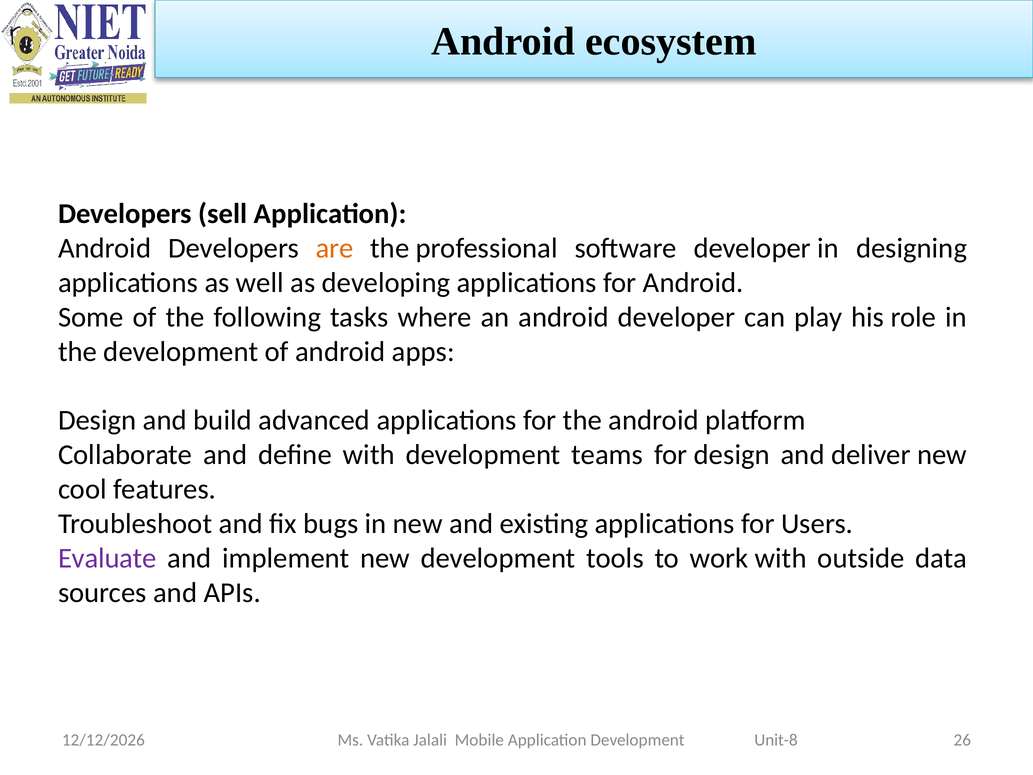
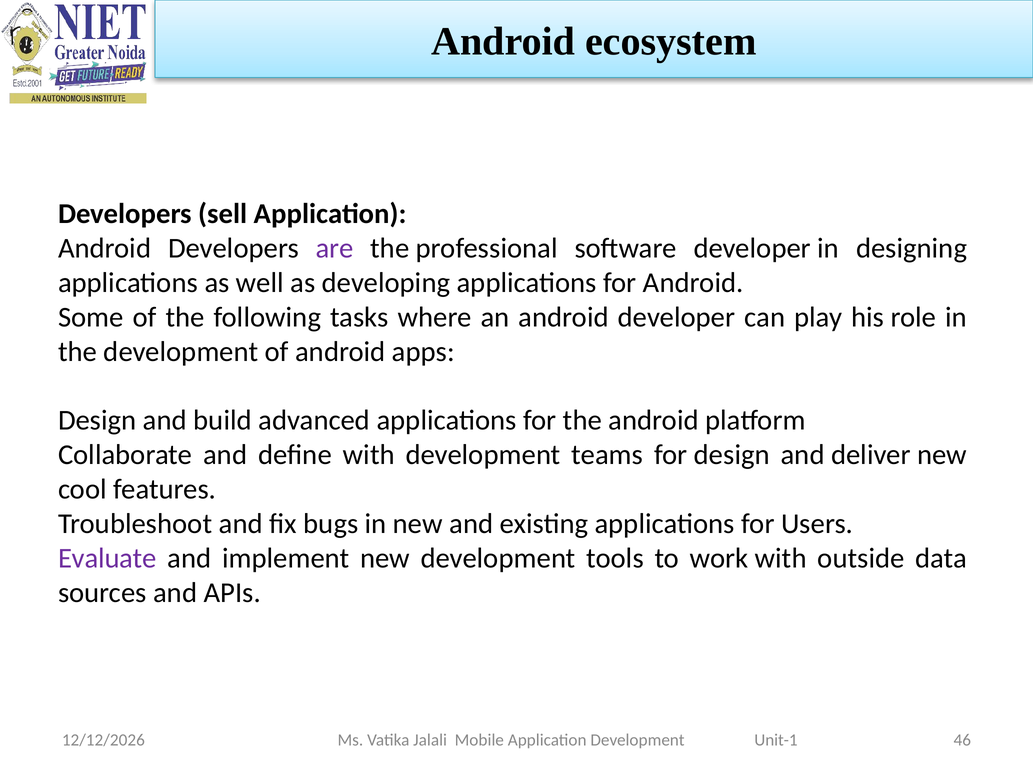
are colour: orange -> purple (335, 248)
26: 26 -> 46 (962, 740)
Unit-8: Unit-8 -> Unit-1 (776, 740)
